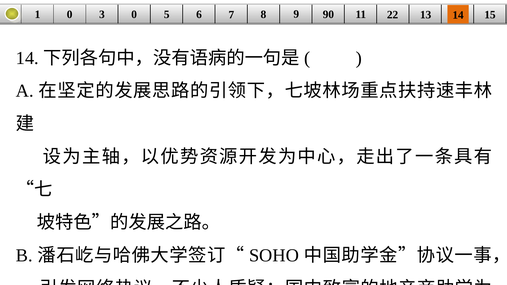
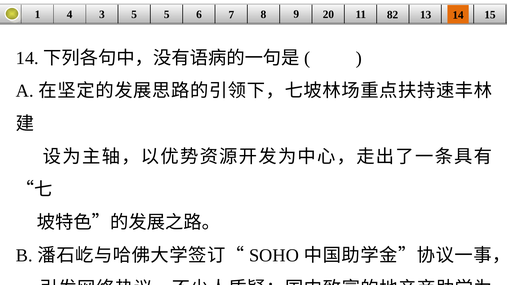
1 0: 0 -> 4 (70, 15)
3 0: 0 -> 5 (134, 15)
90: 90 -> 20 (328, 14)
22: 22 -> 82 (393, 15)
